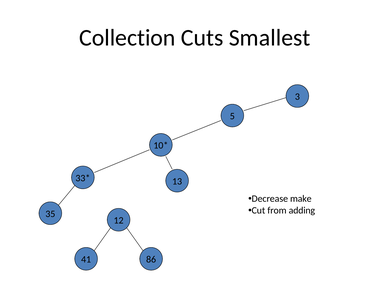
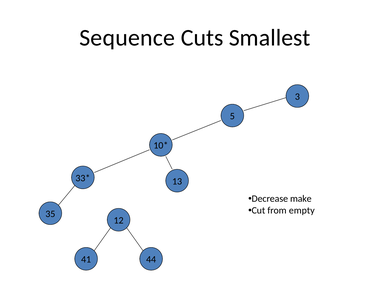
Collection: Collection -> Sequence (127, 38)
adding: adding -> empty (302, 210)
86: 86 -> 44 (151, 259)
